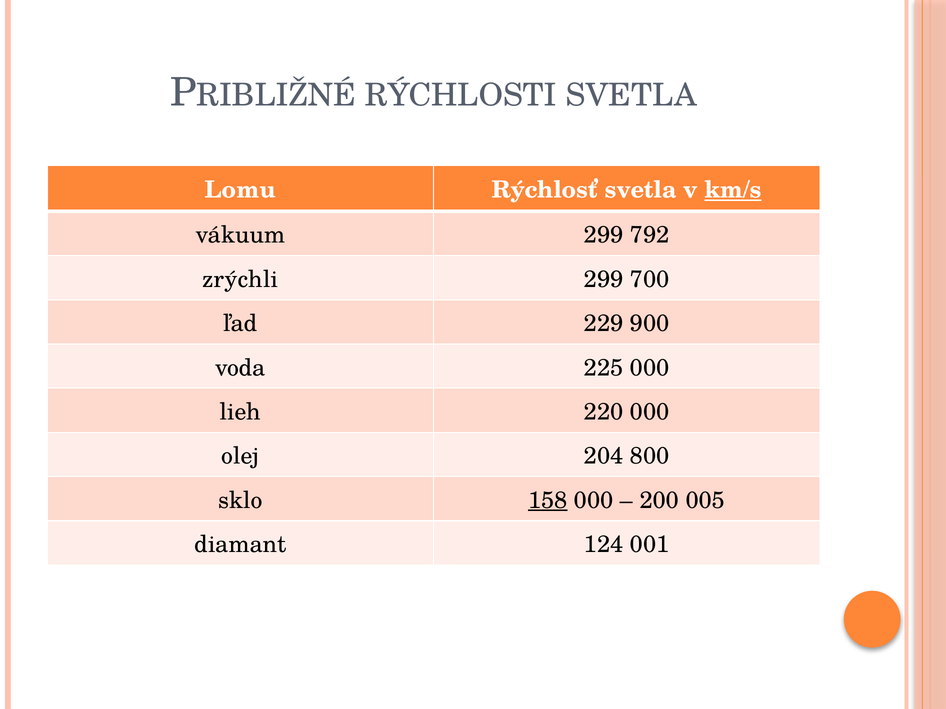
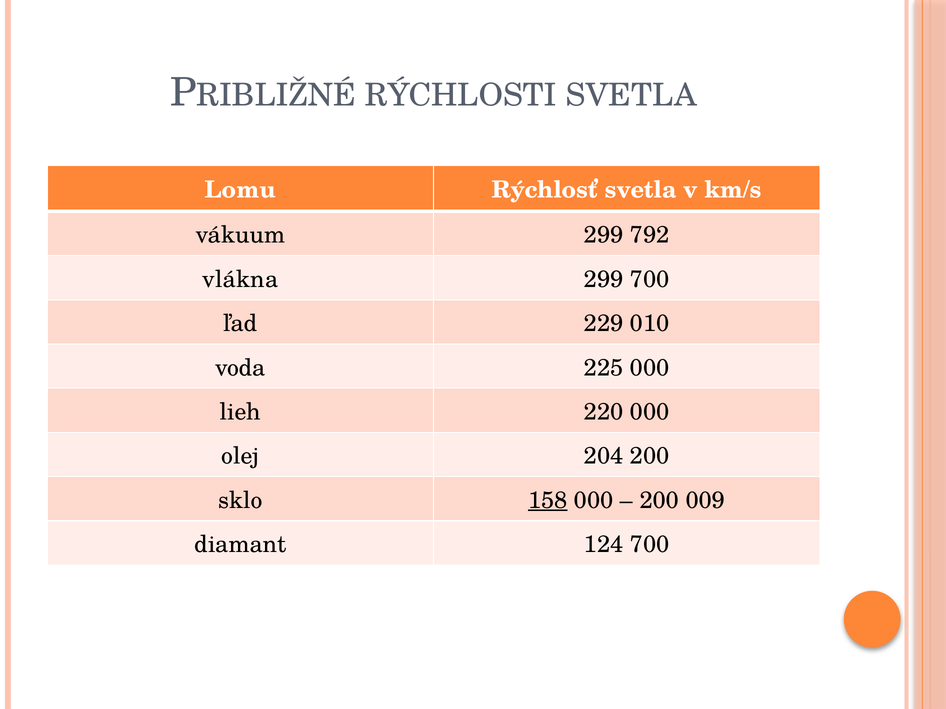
km/s underline: present -> none (733, 190)
zrýchli: zrýchli -> vlákna (240, 280)
900: 900 -> 010 (650, 324)
204 800: 800 -> 200 (650, 456)
005: 005 -> 009 (705, 501)
124 001: 001 -> 700 (650, 545)
